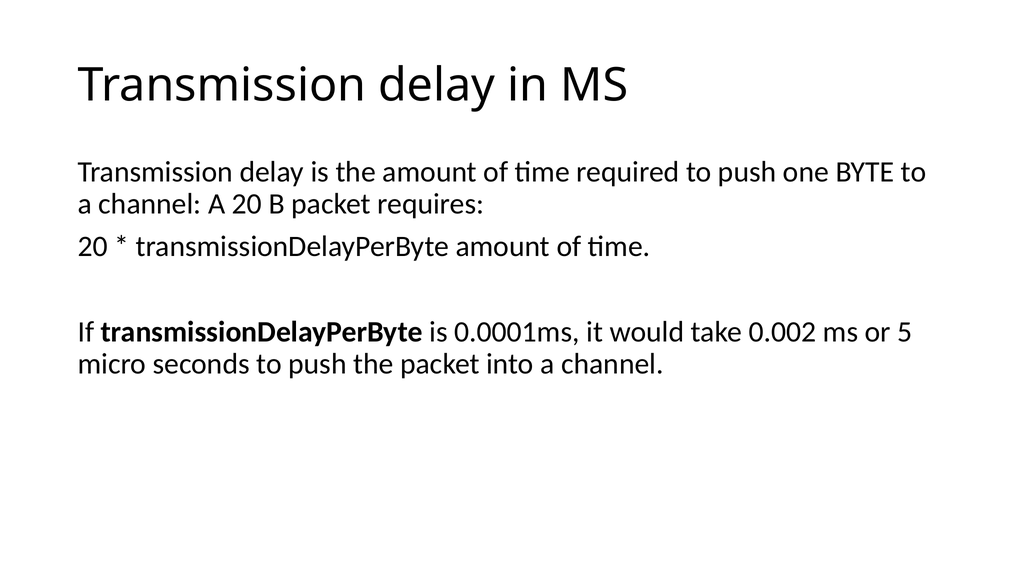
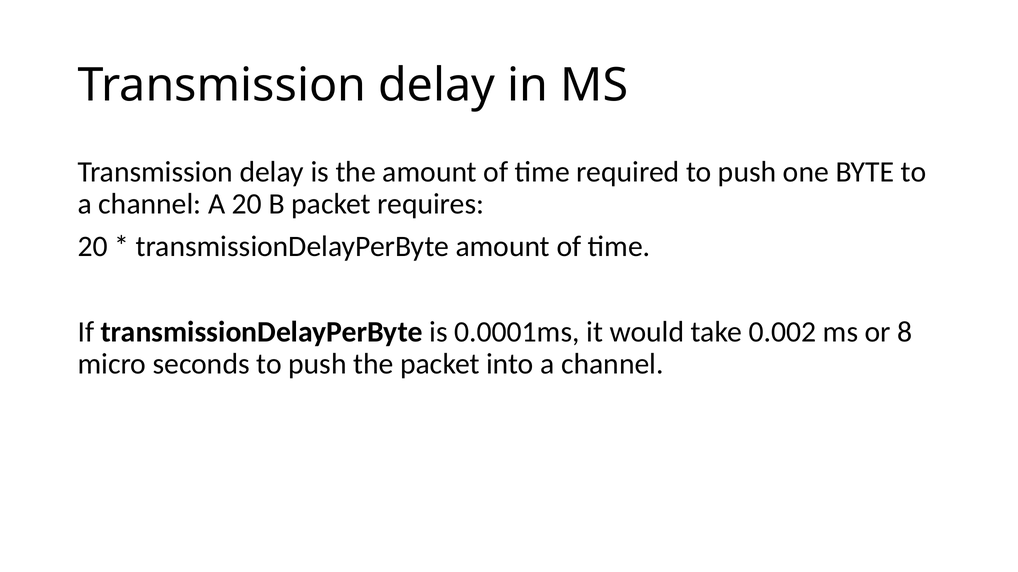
5: 5 -> 8 (905, 332)
